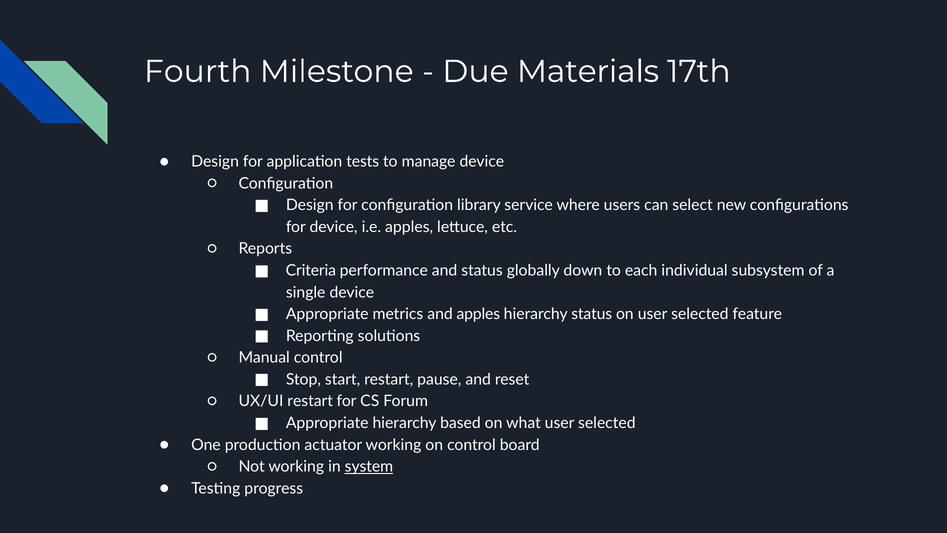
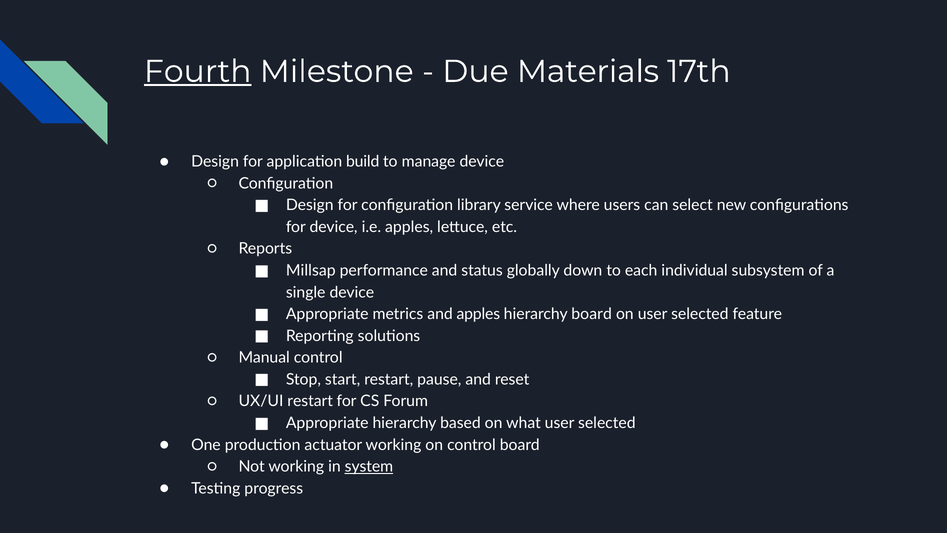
Fourth underline: none -> present (198, 71)
tests: tests -> build (363, 162)
Criteria: Criteria -> Millsap (311, 270)
hierarchy status: status -> board (592, 314)
